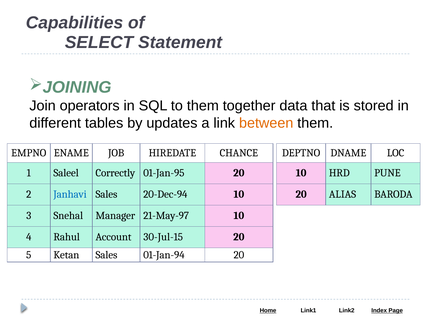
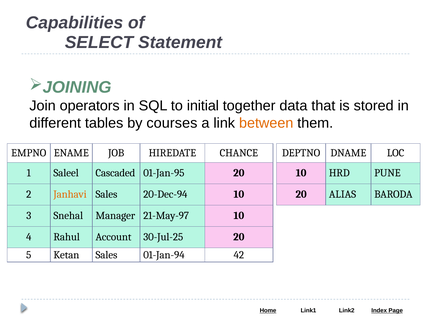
to them: them -> initial (203, 106)
updates: updates -> courses (172, 123)
Correctly: Correctly -> Cascaded (115, 173)
Janhavi colour: blue -> orange (70, 195)
30-Jul-15: 30-Jul-15 -> 30-Jul-25 (163, 237)
01-Jan-94 20: 20 -> 42 (239, 255)
